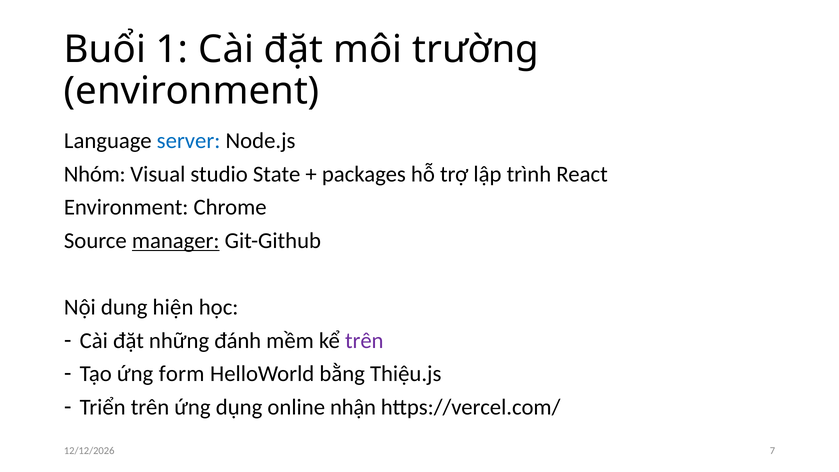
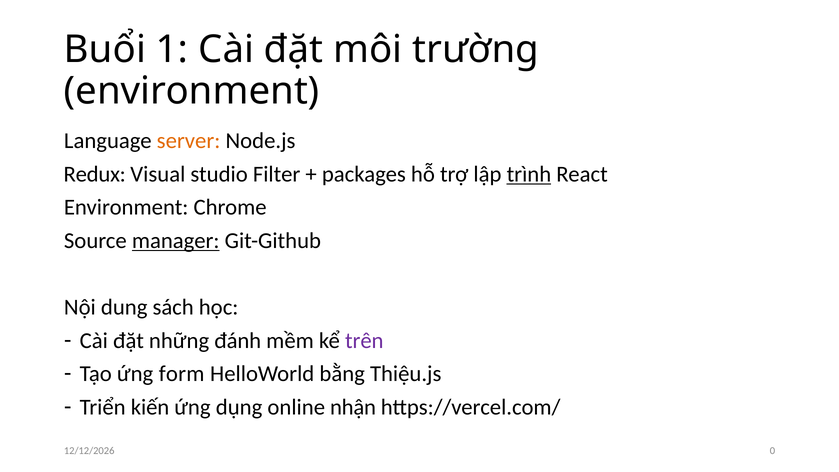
server colour: blue -> orange (189, 141)
Nhóm: Nhóm -> Redux (95, 174)
State: State -> Filter (277, 174)
trình underline: none -> present (529, 174)
hiện: hiện -> sách (173, 307)
Triển trên: trên -> kiến (150, 407)
7: 7 -> 0 (772, 451)
